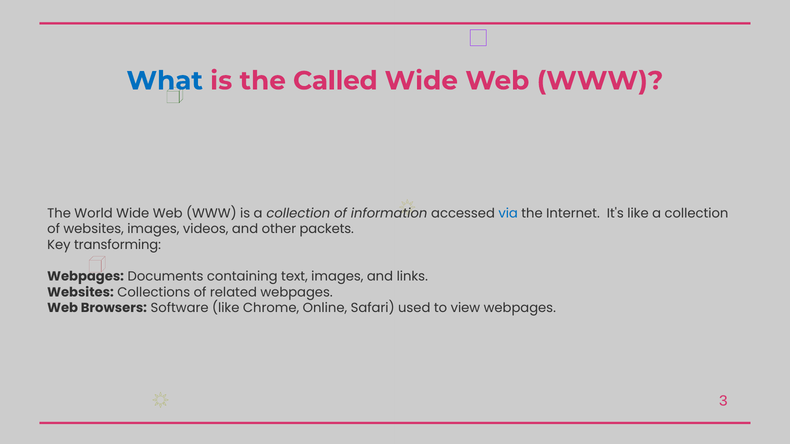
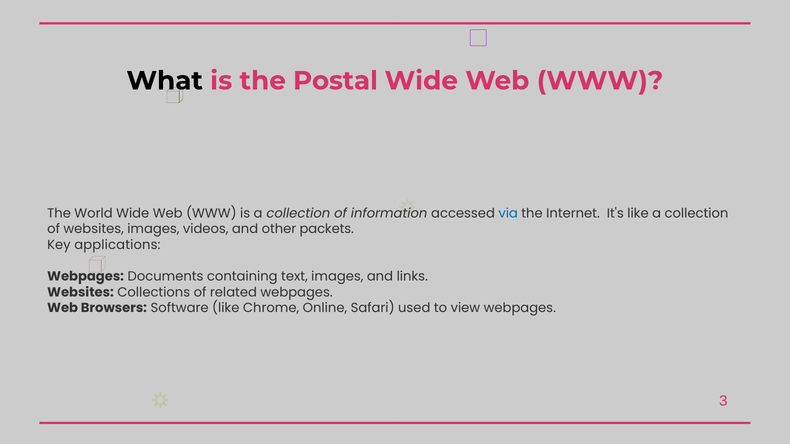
What colour: blue -> black (165, 81)
Called: Called -> Postal (335, 81)
transforming: transforming -> applications (117, 245)
